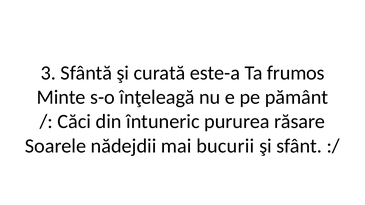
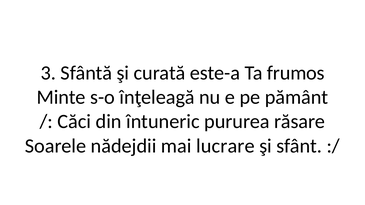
bucurii: bucurii -> lucrare (225, 146)
